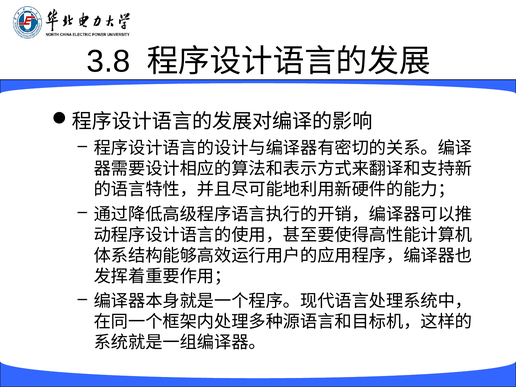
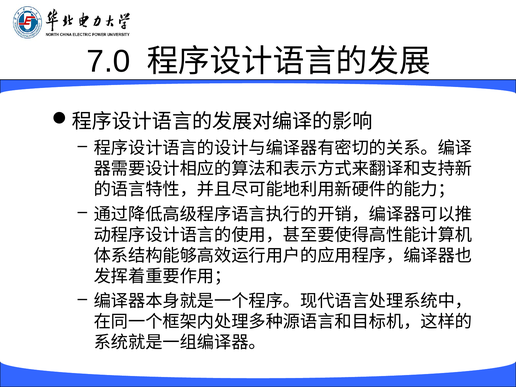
3.8: 3.8 -> 7.0 (108, 61)
